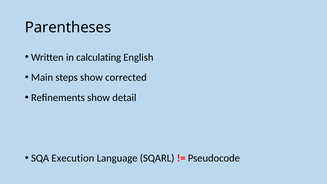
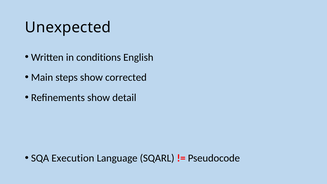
Parentheses: Parentheses -> Unexpected (68, 27)
calculating: calculating -> conditions (99, 57)
